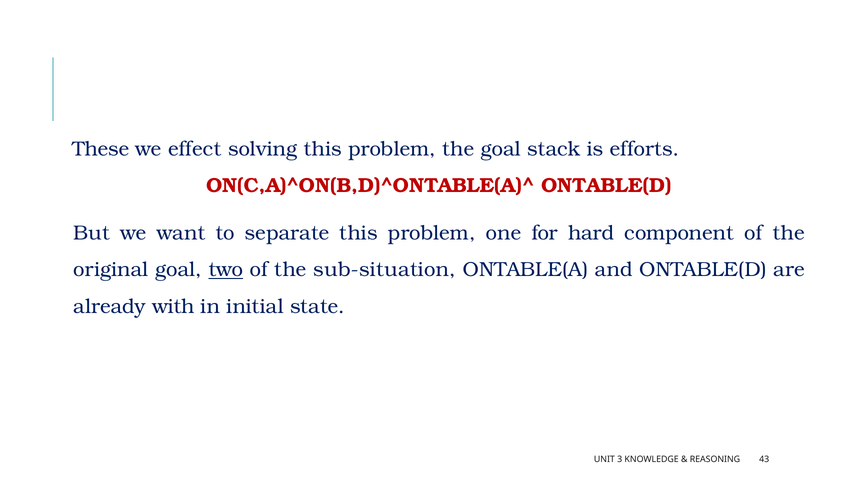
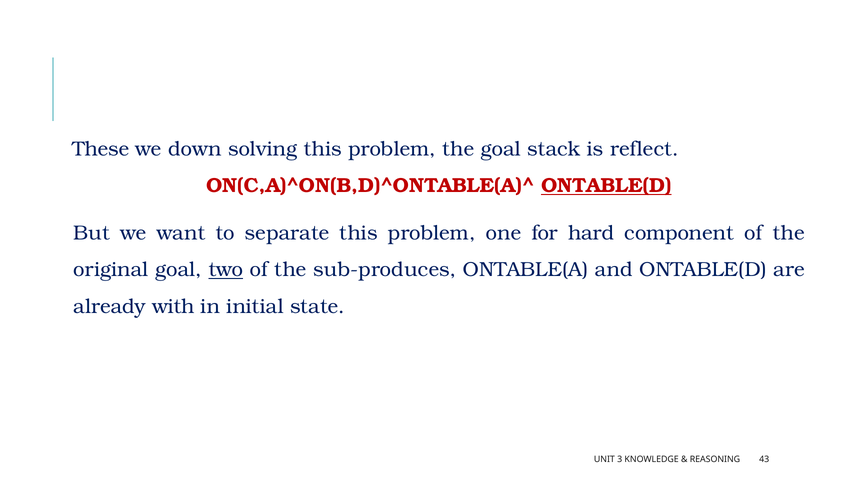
effect: effect -> down (195, 149)
efforts: efforts -> reflect (644, 149)
ONTABLE(D underline: none -> present (606, 186)
sub-situation: sub-situation -> sub-produces (385, 269)
